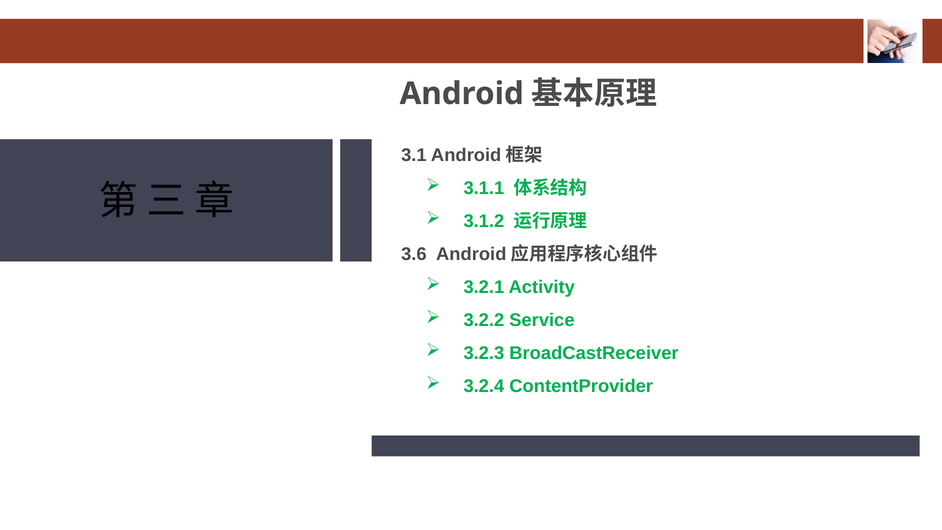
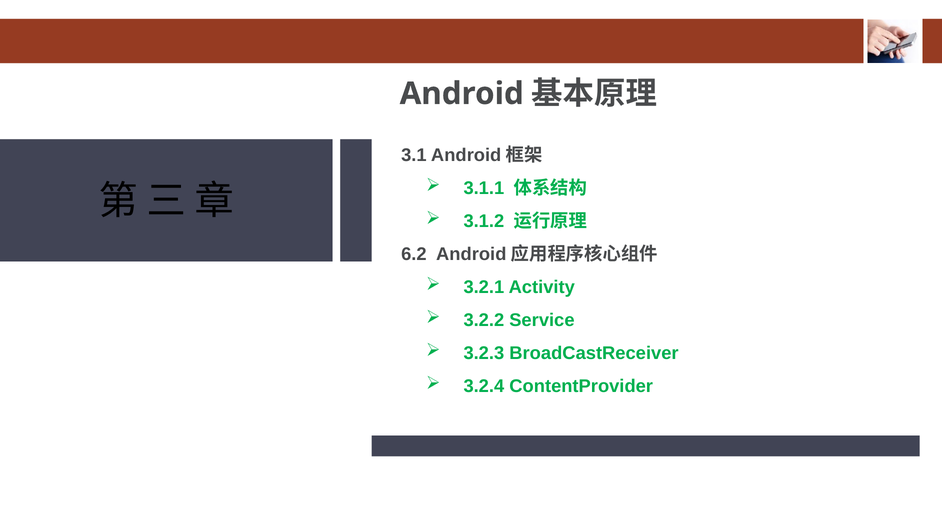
3.6: 3.6 -> 6.2 (414, 254)
